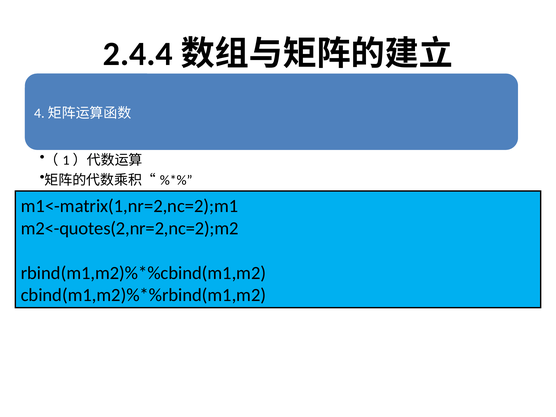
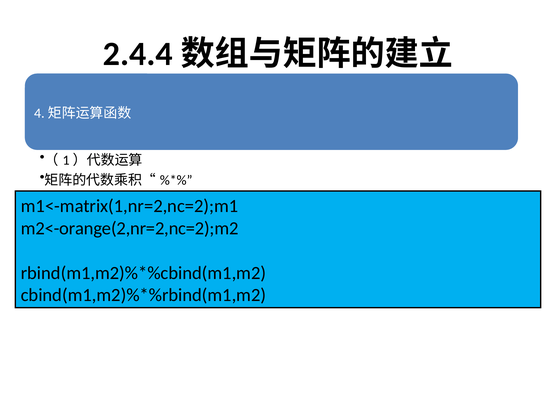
m2<-quotes(2,nr=2,nc=2);m2: m2<-quotes(2,nr=2,nc=2);m2 -> m2<-orange(2,nr=2,nc=2);m2 (130, 228)
